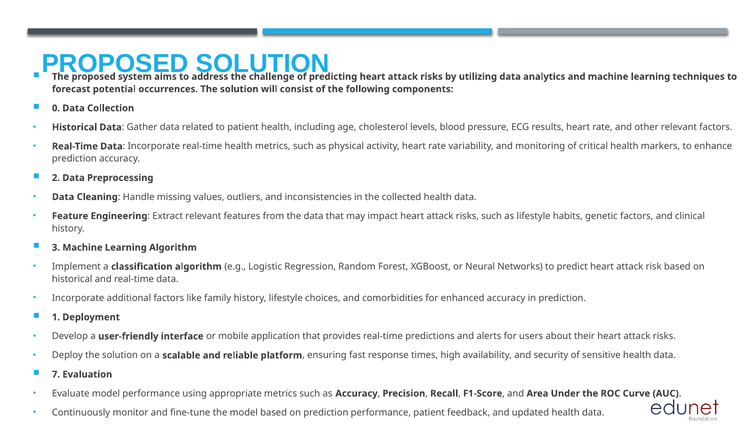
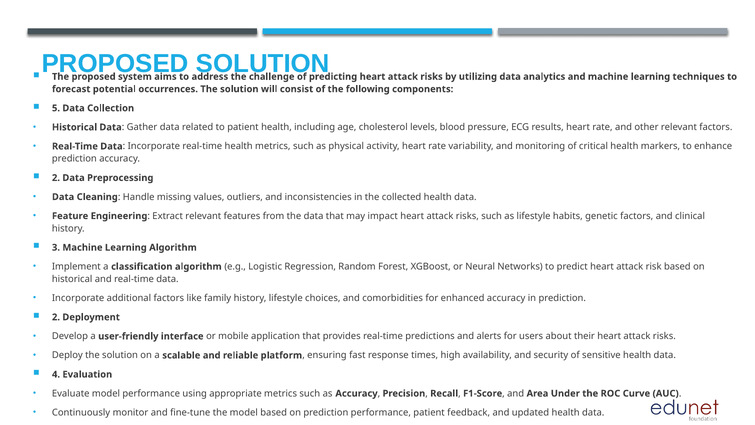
0: 0 -> 5 (56, 108)
1: 1 -> 2 (56, 317)
7: 7 -> 4 (56, 374)
